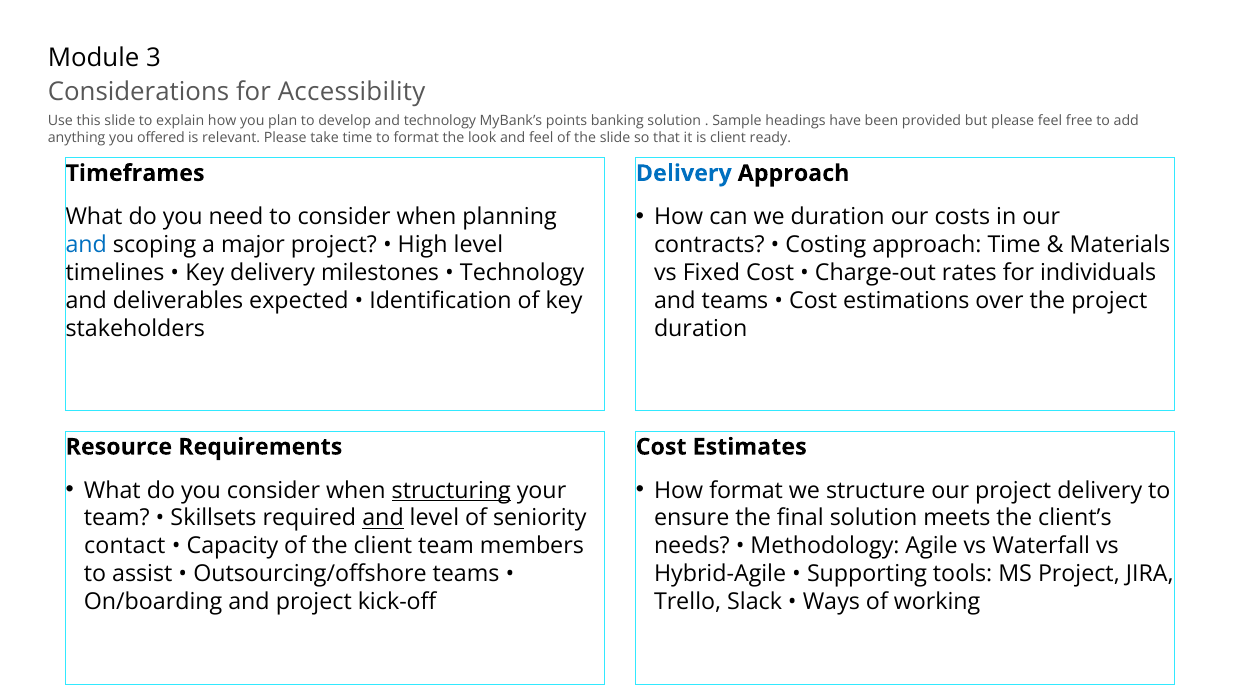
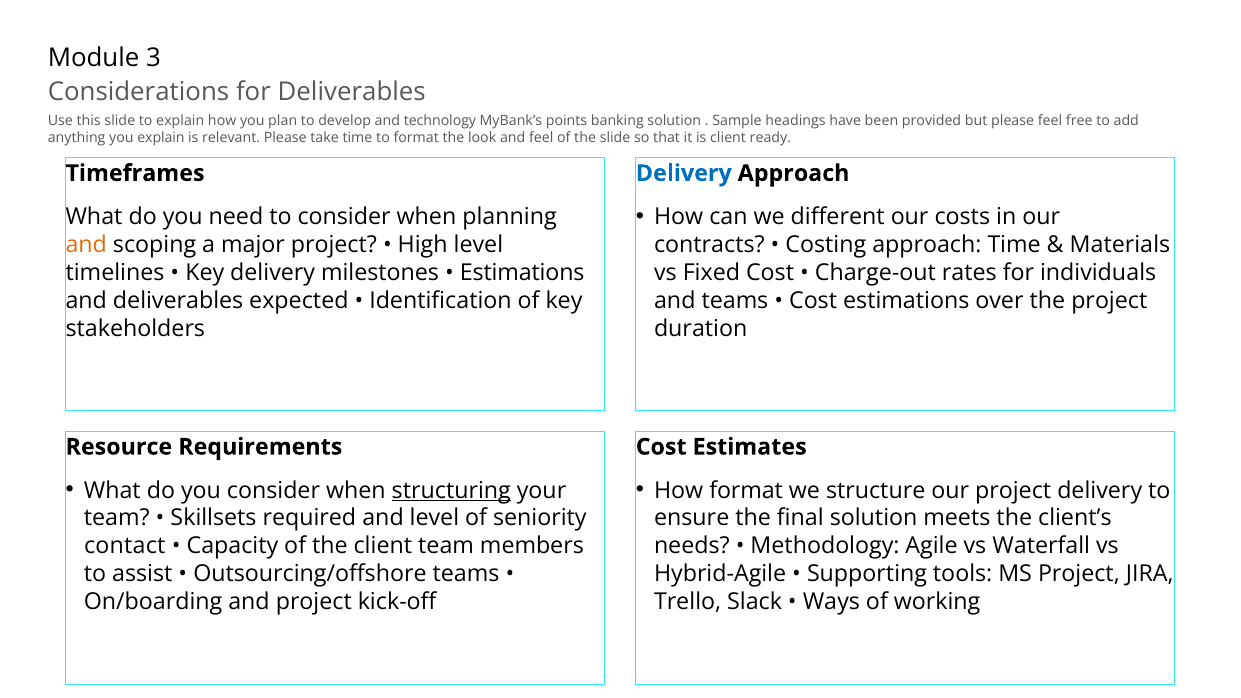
for Accessibility: Accessibility -> Deliverables (352, 92)
you offered: offered -> explain (161, 138)
we duration: duration -> different (838, 217)
and colour: blue -> orange (86, 245)
Technology: Technology -> Estimations (522, 273)
and underline: present -> none (383, 518)
